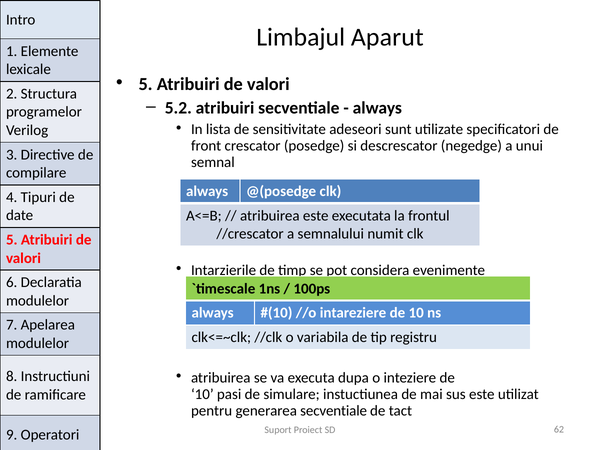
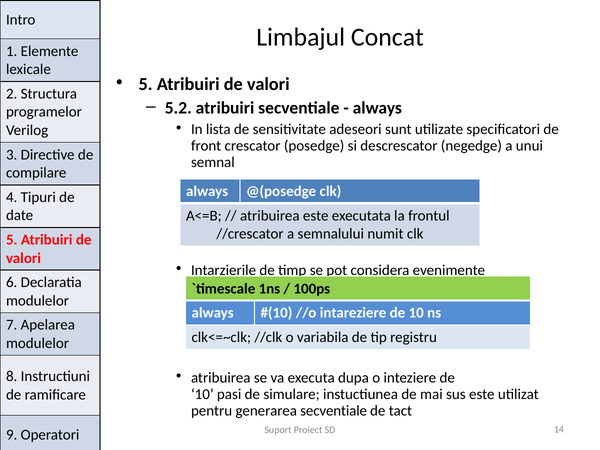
Aparut: Aparut -> Concat (387, 37)
62: 62 -> 14 (559, 430)
